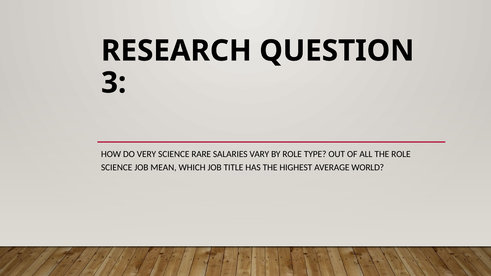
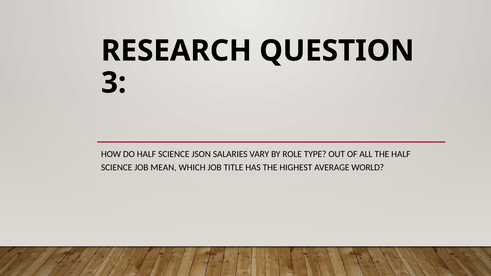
DO VERY: VERY -> HALF (146, 154)
RARE: RARE -> JSON (201, 154)
THE ROLE: ROLE -> HALF (401, 154)
